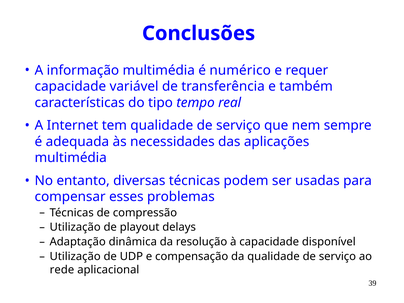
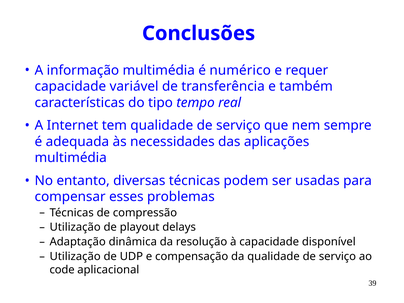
rede: rede -> code (62, 270)
